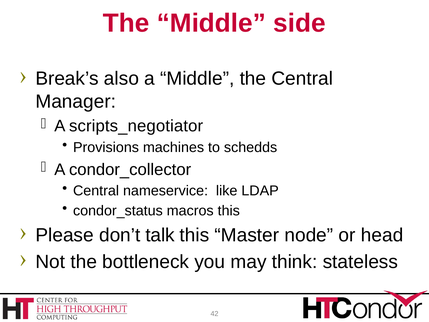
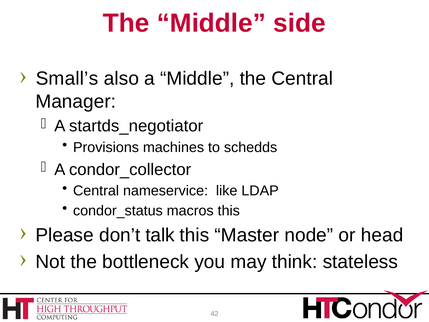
Break’s: Break’s -> Small’s (67, 79)
scripts_negotiator: scripts_negotiator -> startds_negotiator (136, 126)
